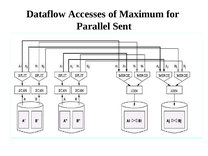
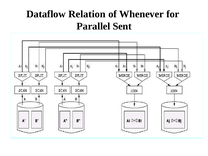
Accesses: Accesses -> Relation (87, 14)
Maximum: Maximum -> Whenever (142, 14)
